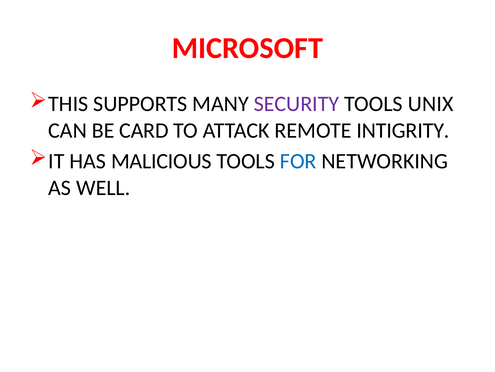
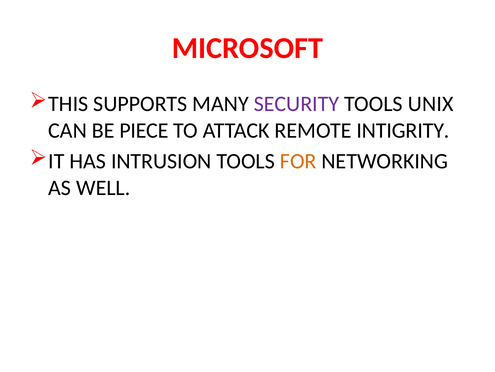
CARD: CARD -> PIECE (144, 130)
MALICIOUS: MALICIOUS -> INTRUSION (161, 161)
FOR colour: blue -> orange (298, 161)
